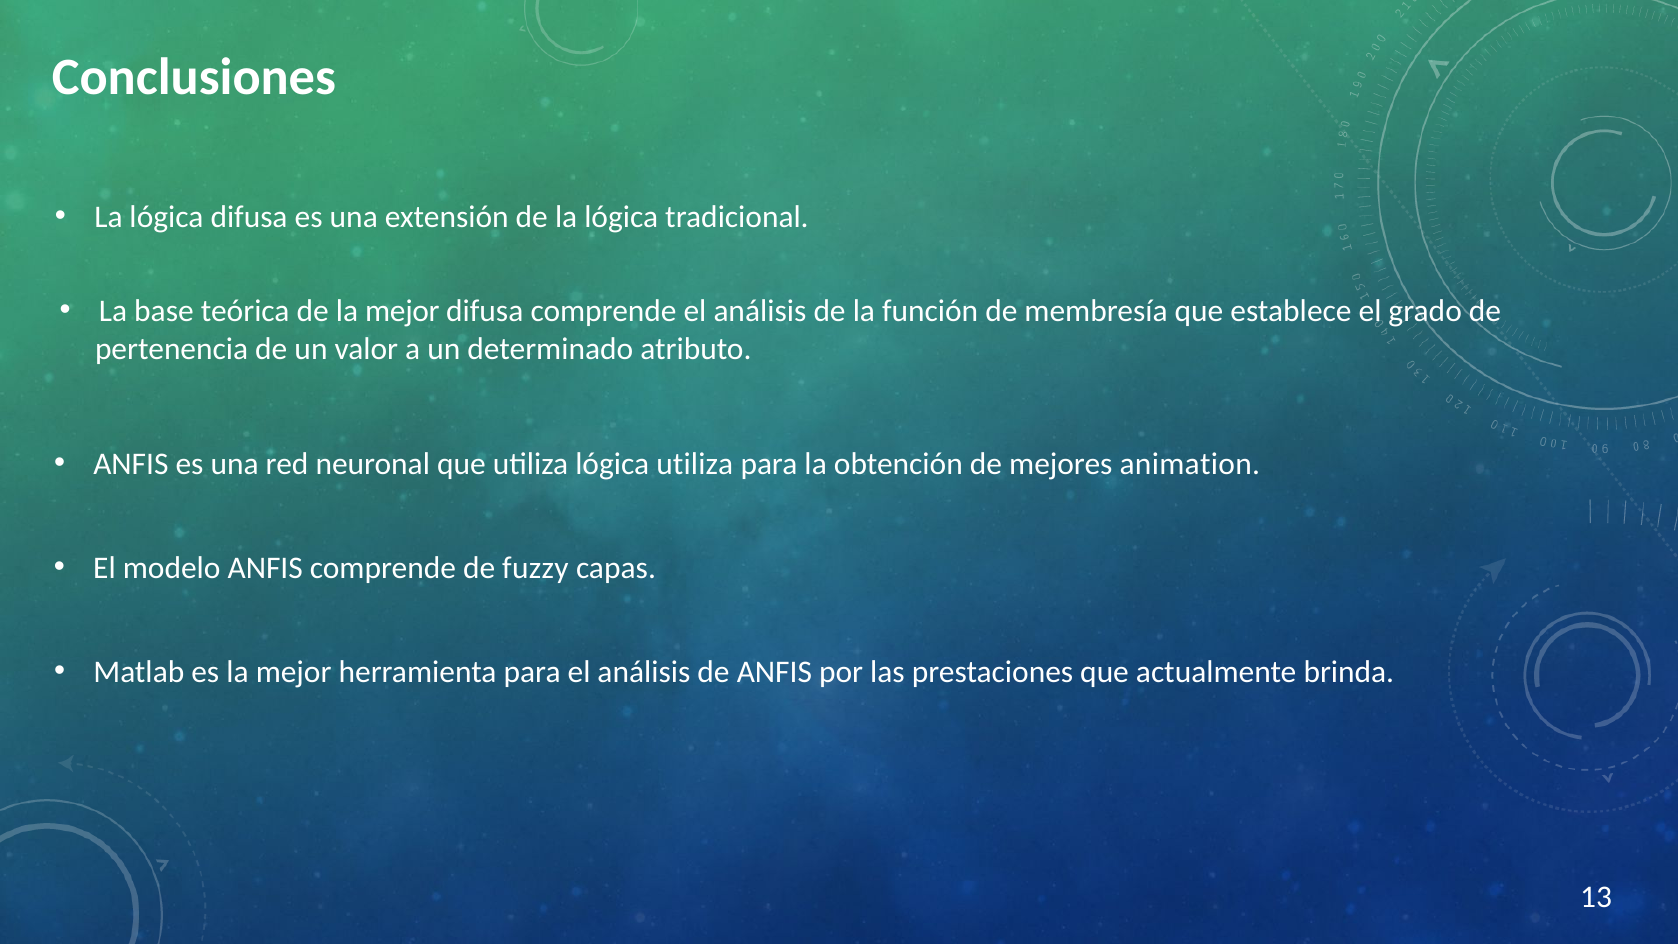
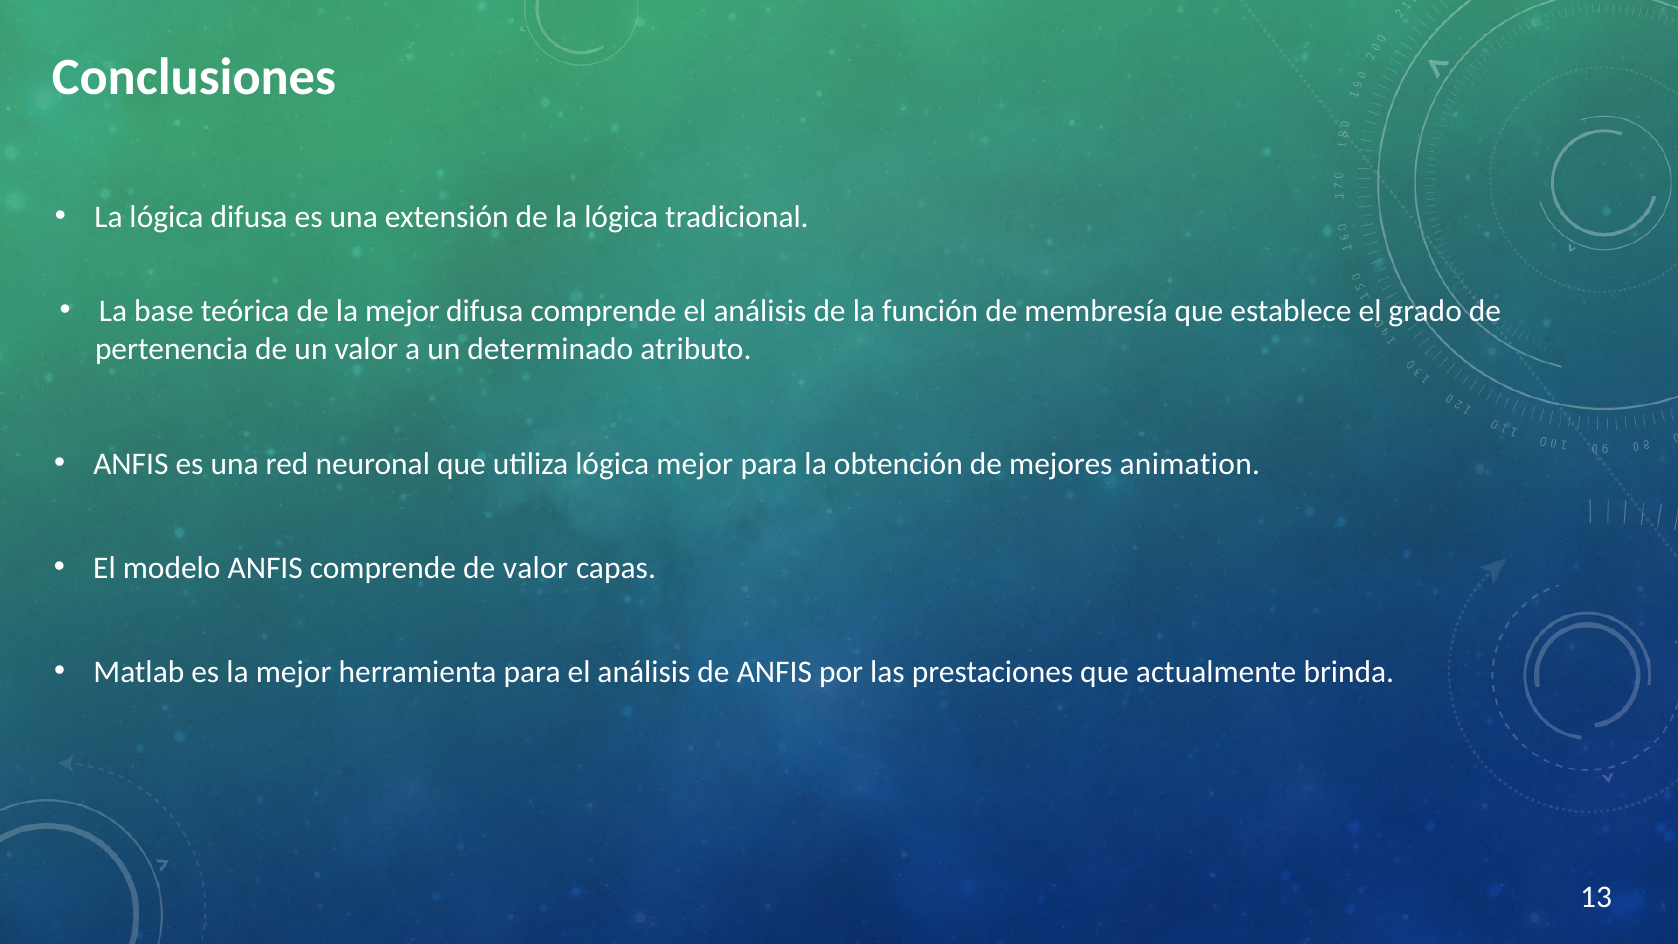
lógica utiliza: utiliza -> mejor (695, 464)
de fuzzy: fuzzy -> valor (535, 568)
